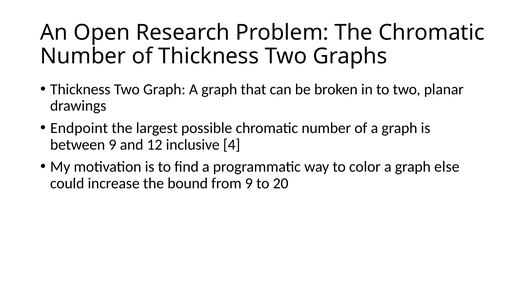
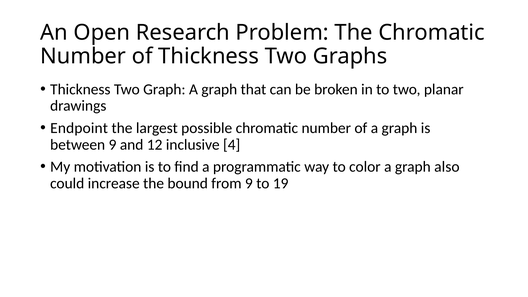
else: else -> also (447, 167)
20: 20 -> 19 (281, 183)
